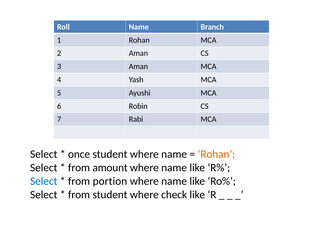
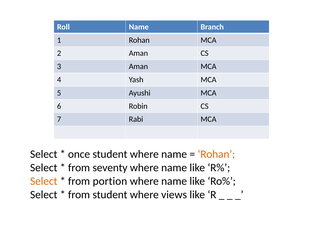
amount: amount -> seventy (110, 168)
Select colour: blue -> orange (44, 181)
check: check -> views (174, 195)
